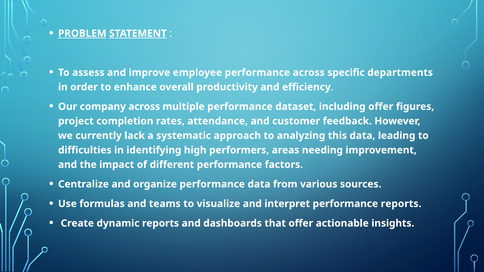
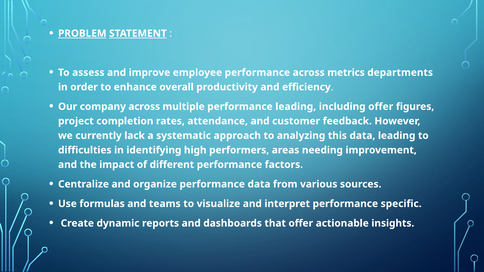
specific: specific -> metrics (346, 73)
performance dataset: dataset -> leading (296, 107)
performance reports: reports -> specific (401, 204)
